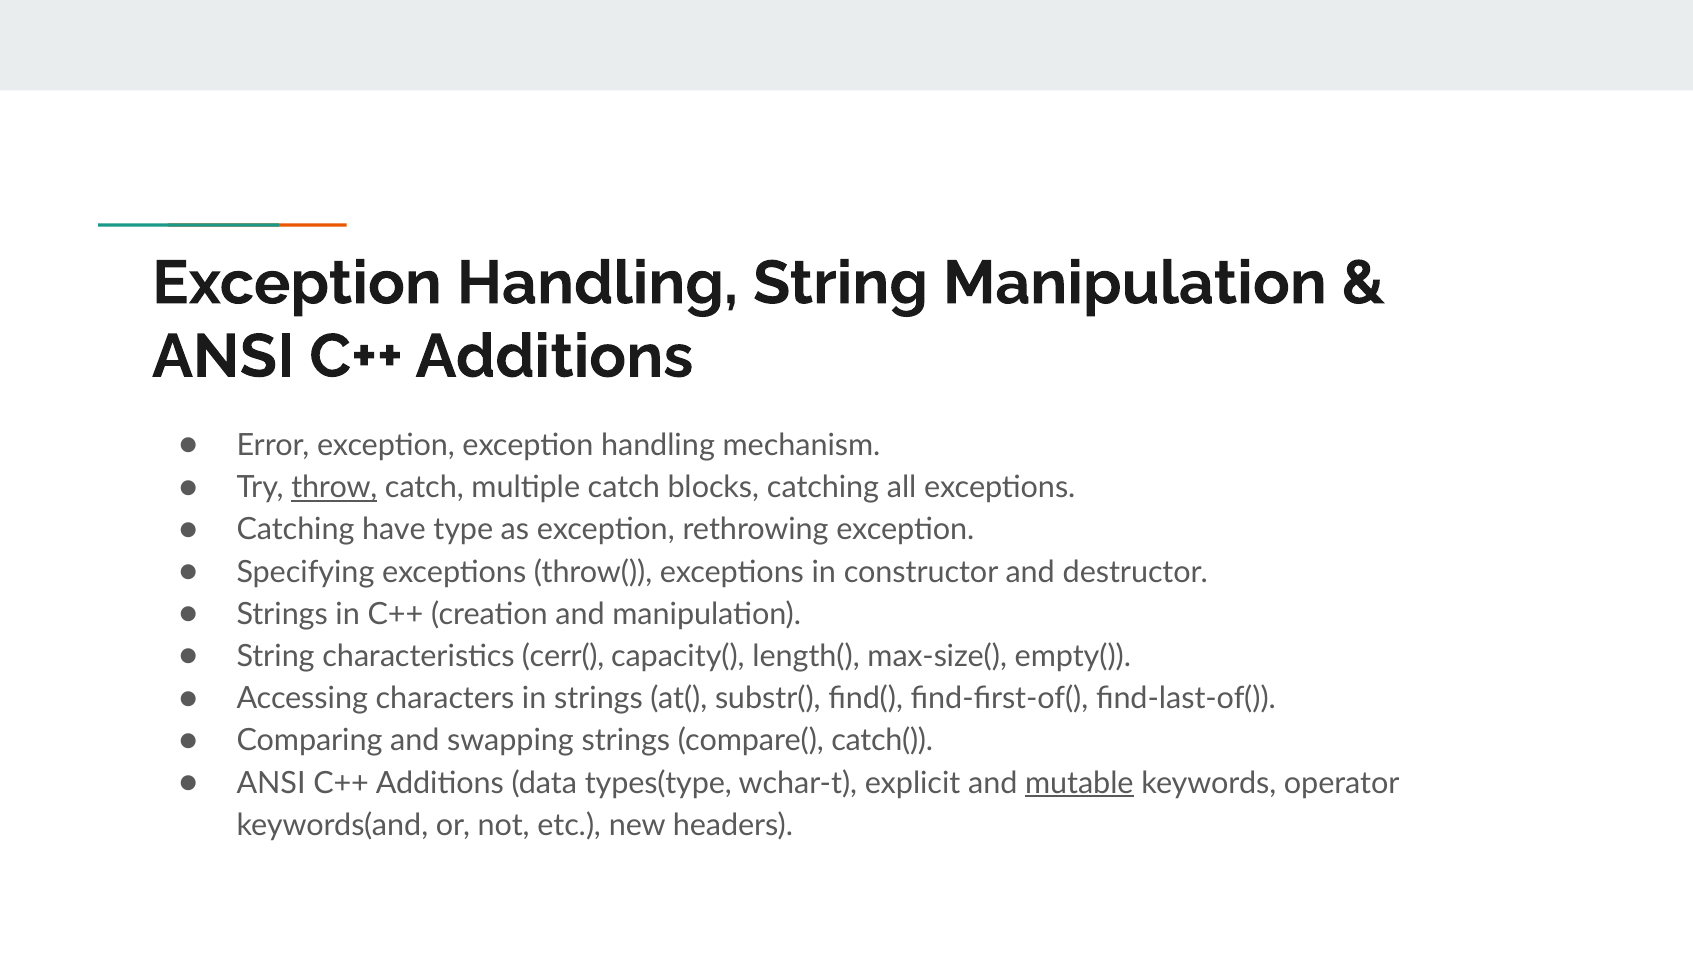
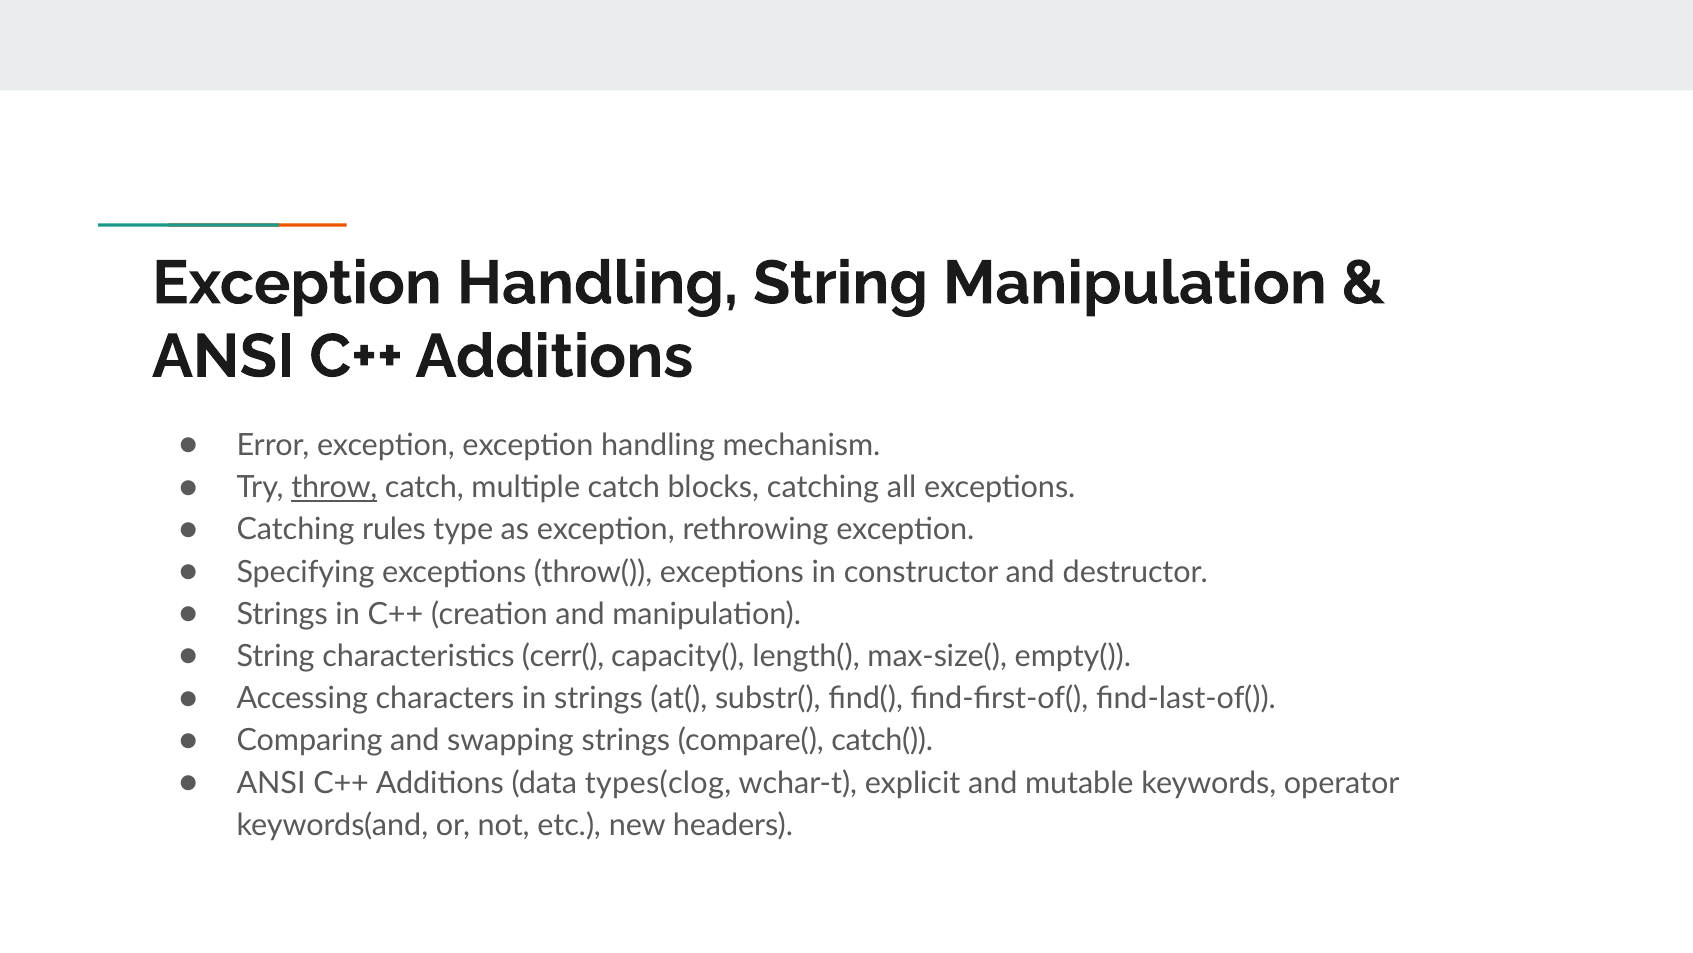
have: have -> rules (394, 529)
types(type: types(type -> types(clog (658, 782)
mutable underline: present -> none (1079, 782)
